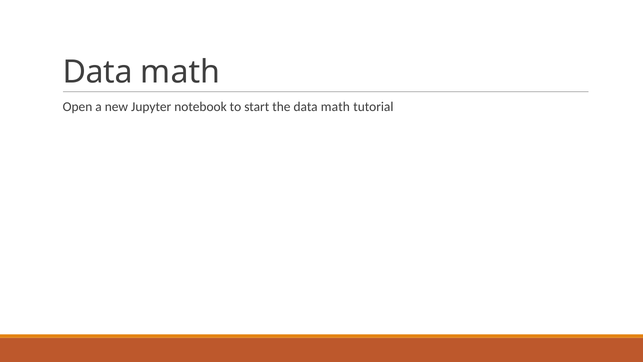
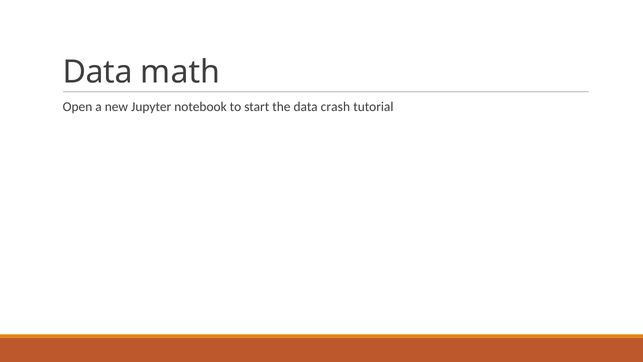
the data math: math -> crash (335, 107)
